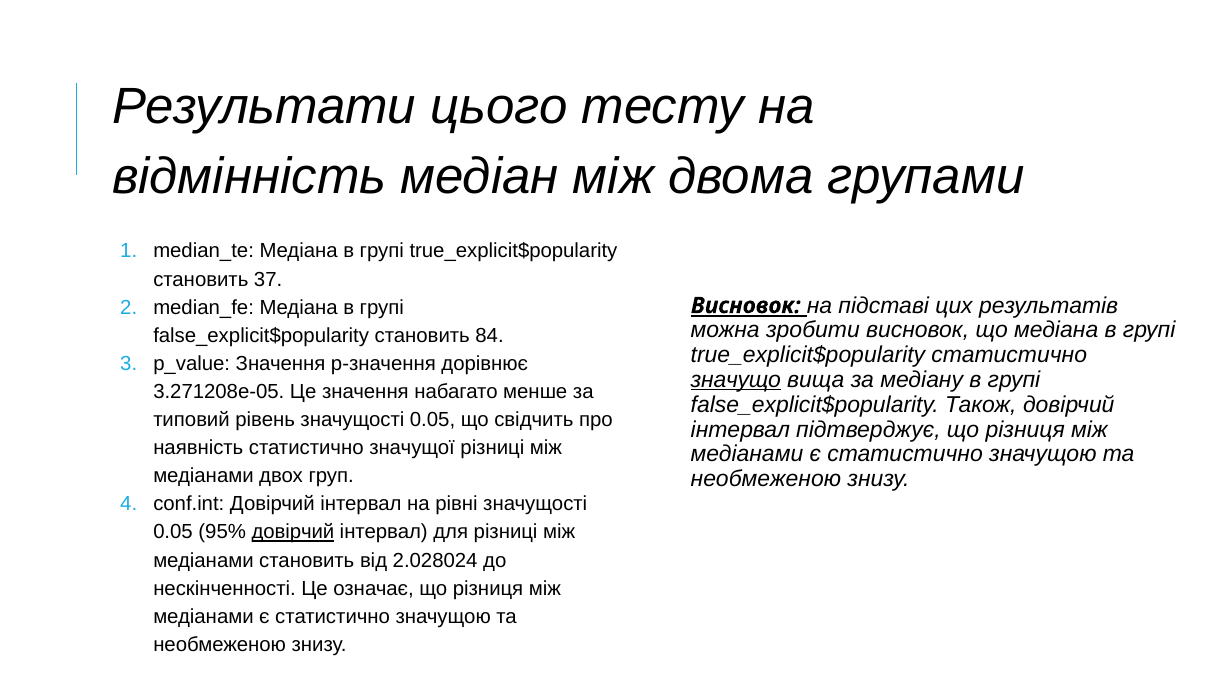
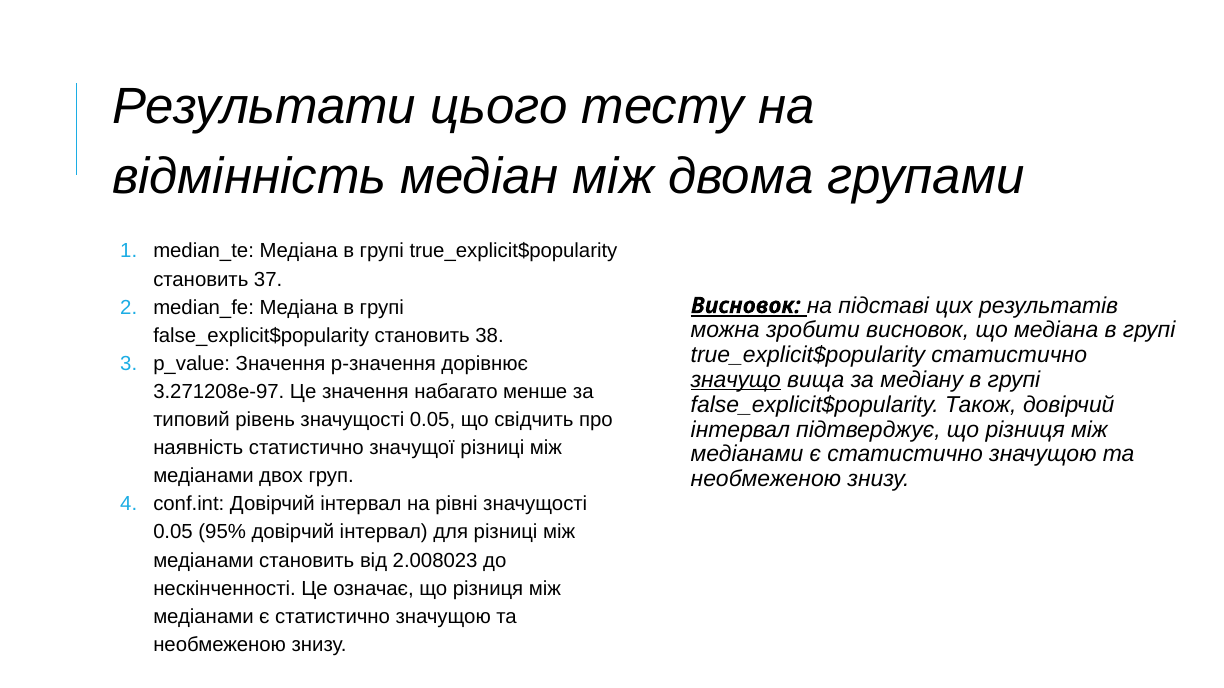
84: 84 -> 38 (490, 336)
3.271208e-05: 3.271208e-05 -> 3.271208e-97 (219, 392)
довірчий underline: present -> none (293, 533)
2.028024: 2.028024 -> 2.008023 (435, 561)
